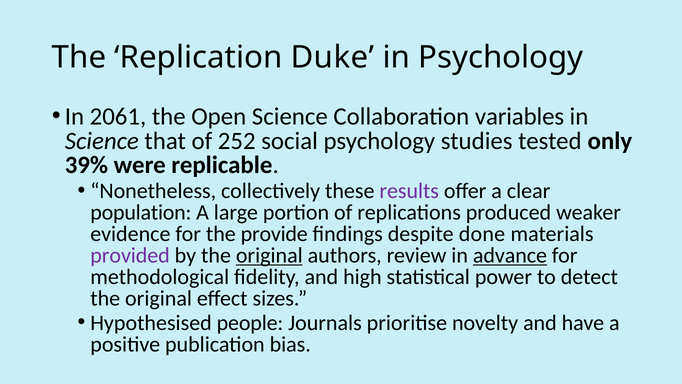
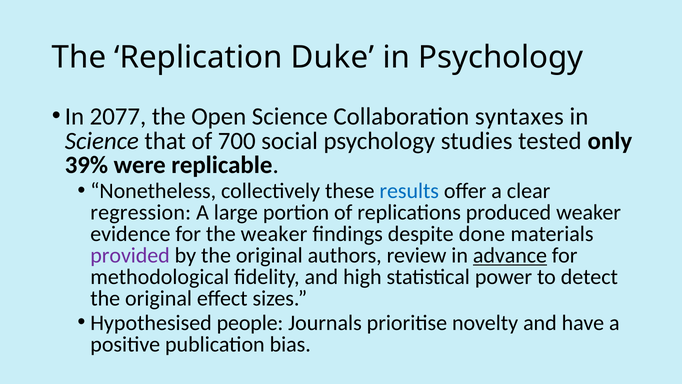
2061: 2061 -> 2077 (118, 116)
variables: variables -> syntaxes (519, 116)
252: 252 -> 700 (237, 141)
results colour: purple -> blue (409, 191)
population: population -> regression (141, 212)
the provide: provide -> weaker (274, 234)
original underline: present -> none (269, 255)
